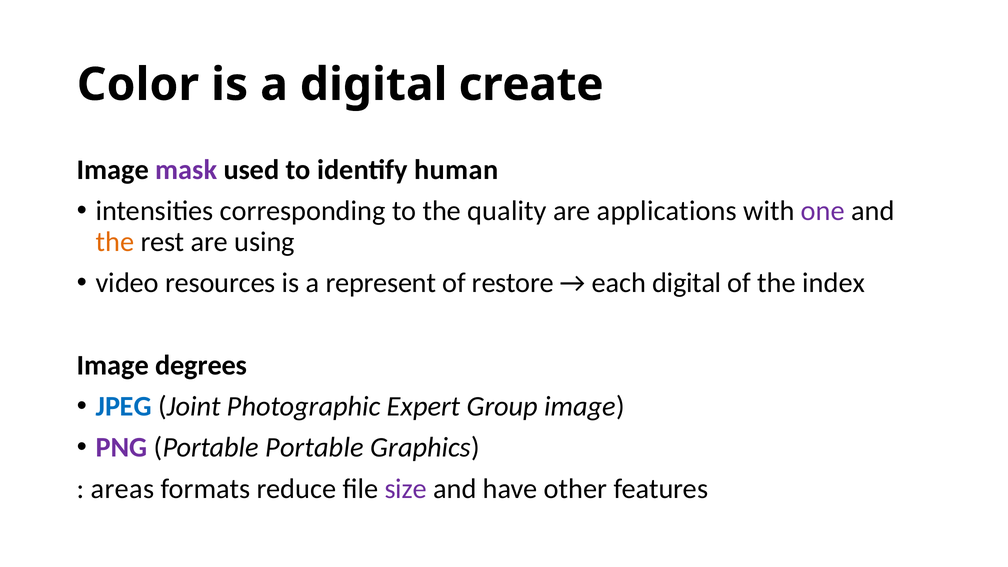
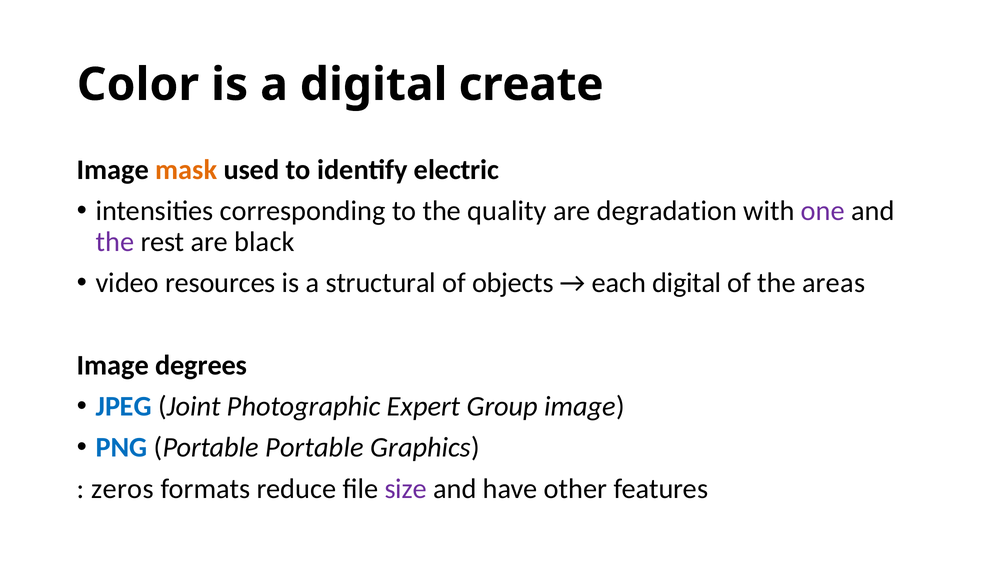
mask colour: purple -> orange (186, 170)
human: human -> electric (457, 170)
applications: applications -> degradation (667, 211)
the colour: orange -> purple (115, 242)
using: using -> black (264, 242)
represent: represent -> structural (381, 283)
restore: restore -> objects (513, 283)
index: index -> areas (834, 283)
PNG colour: purple -> blue (122, 447)
areas: areas -> zeros (123, 489)
